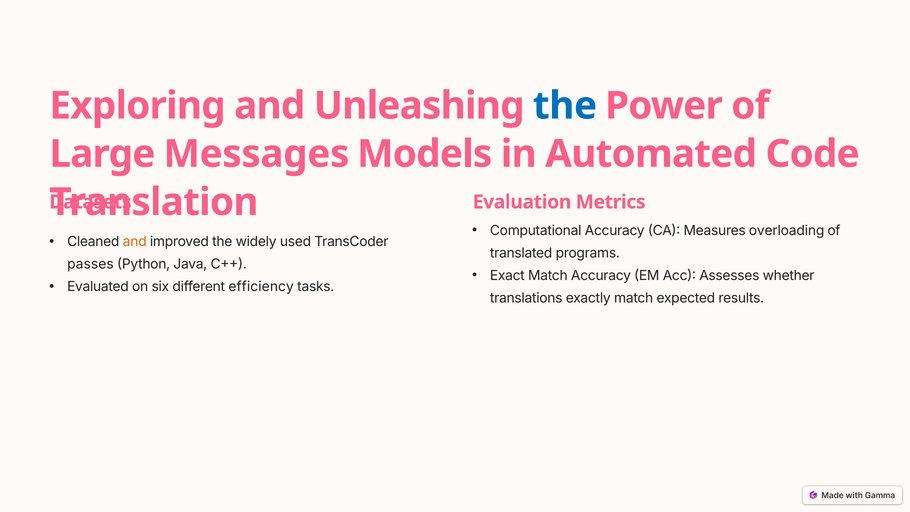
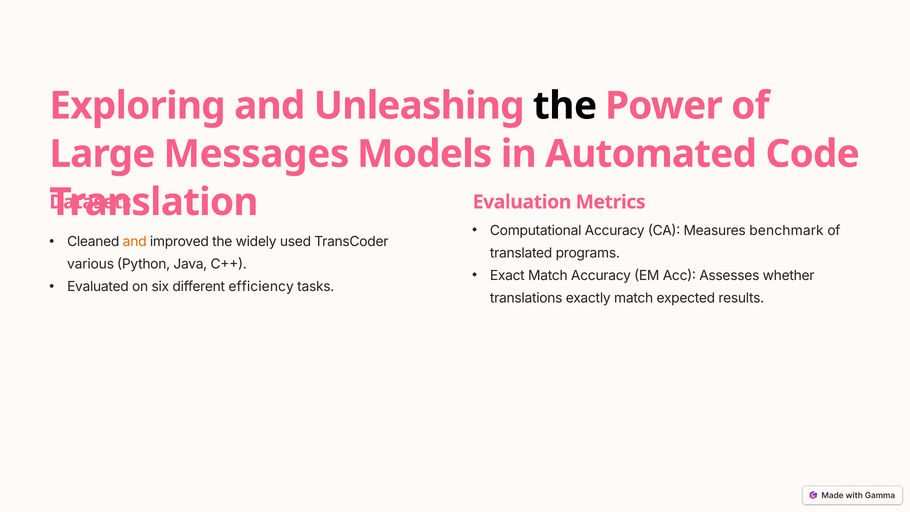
the colour: blue -> black (565, 106)
overloading: overloading -> benchmark (786, 231)
passes: passes -> various (91, 264)
